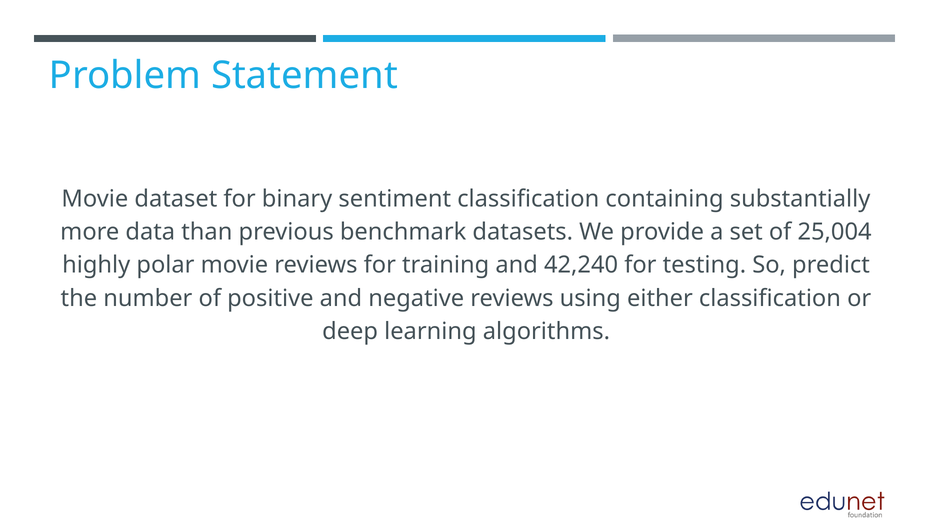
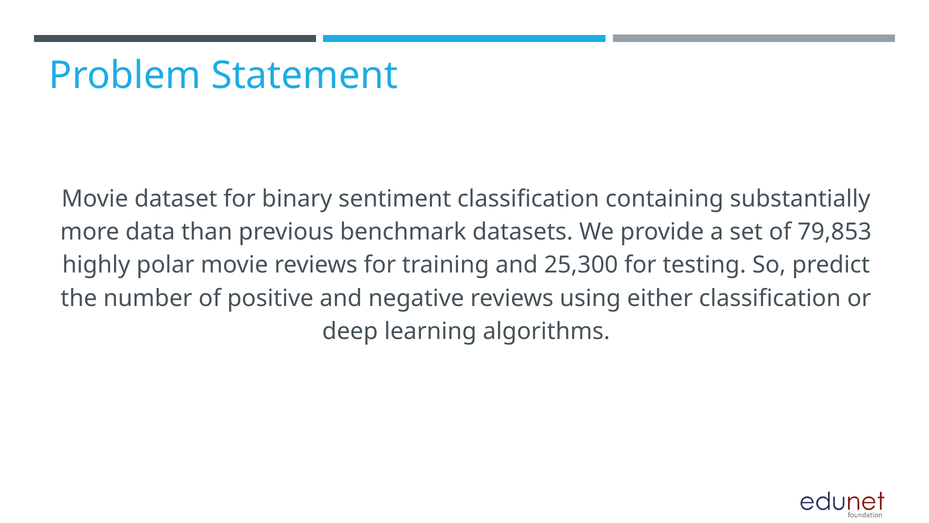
25,004: 25,004 -> 79,853 (835, 232)
42,240: 42,240 -> 25,300 (581, 265)
